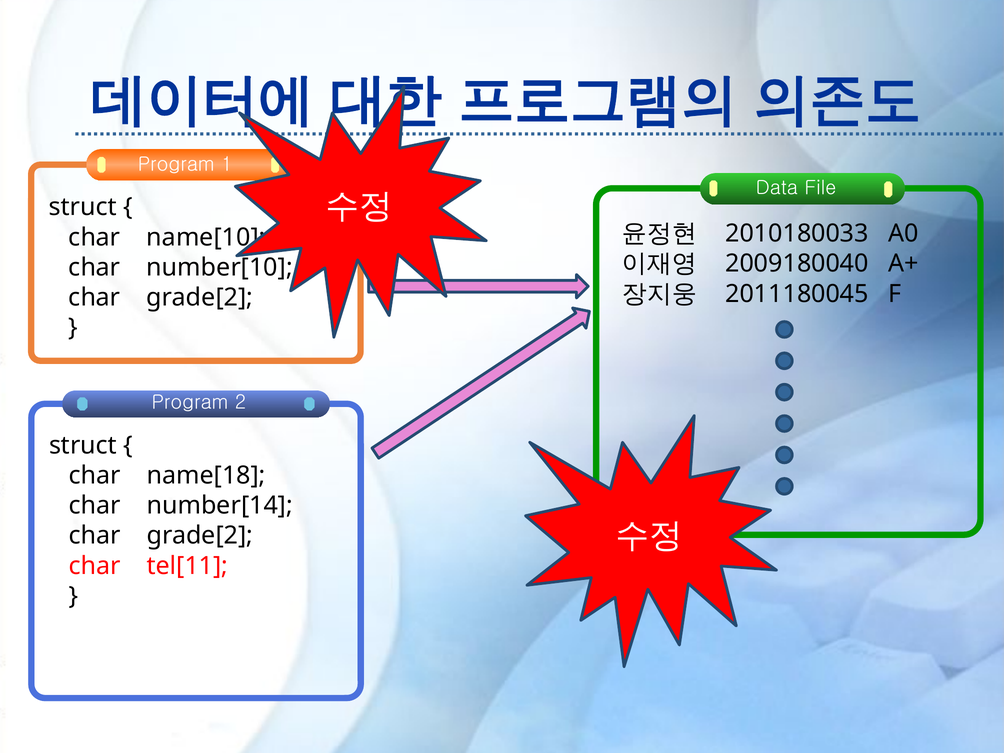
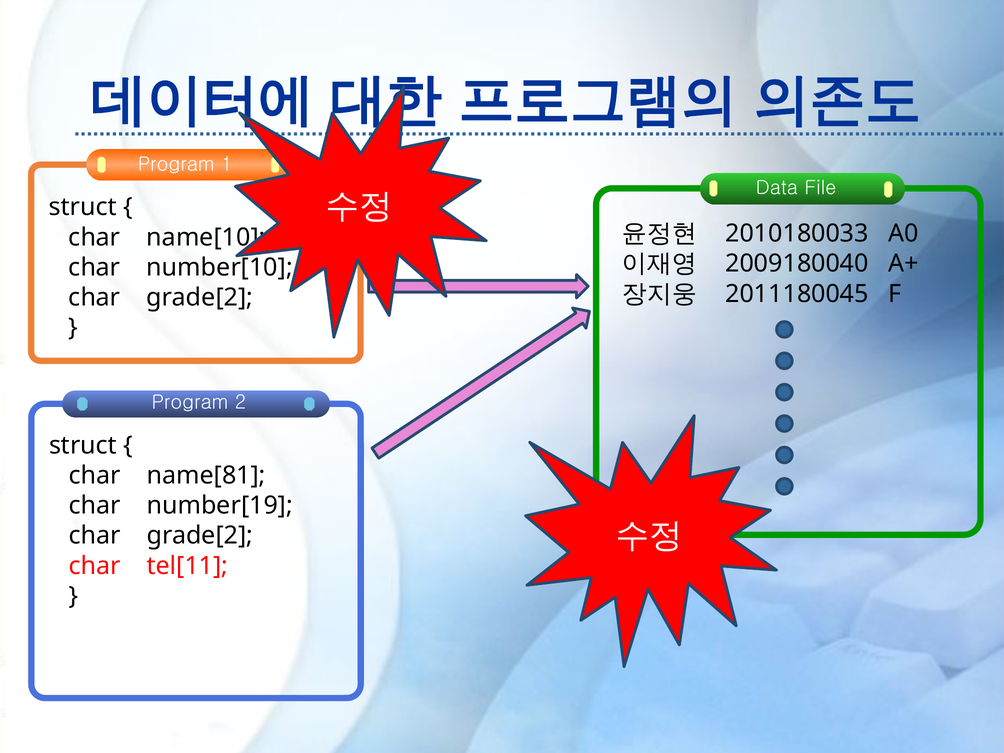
name[18: name[18 -> name[81 (206, 475)
number[14: number[14 -> number[19 (220, 506)
